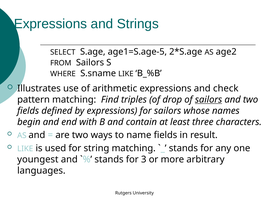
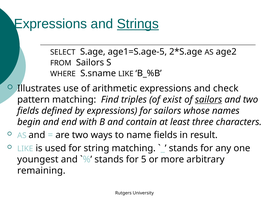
Strings underline: none -> present (138, 24)
drop: drop -> exist (172, 99)
3: 3 -> 5 (144, 159)
languages: languages -> remaining (41, 170)
